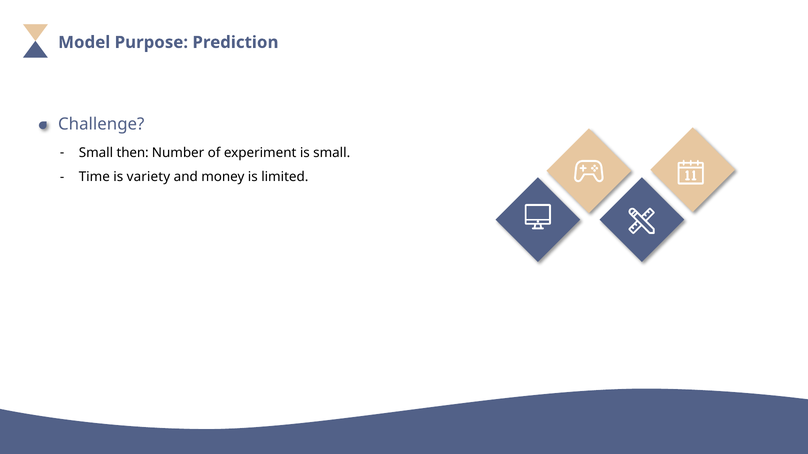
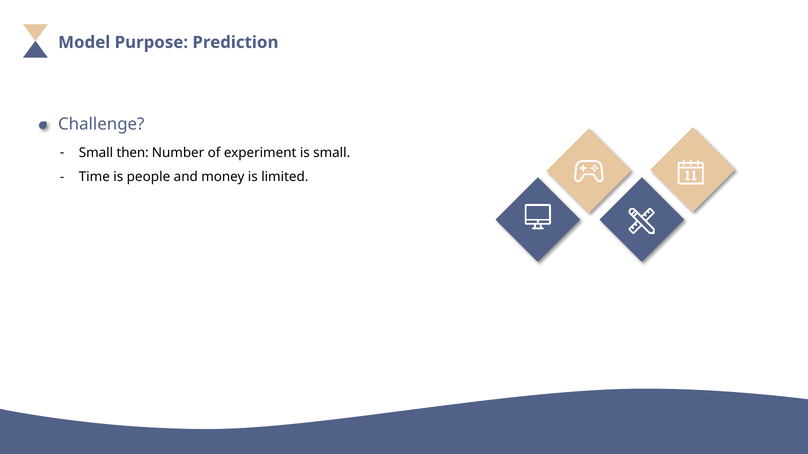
variety: variety -> people (148, 177)
